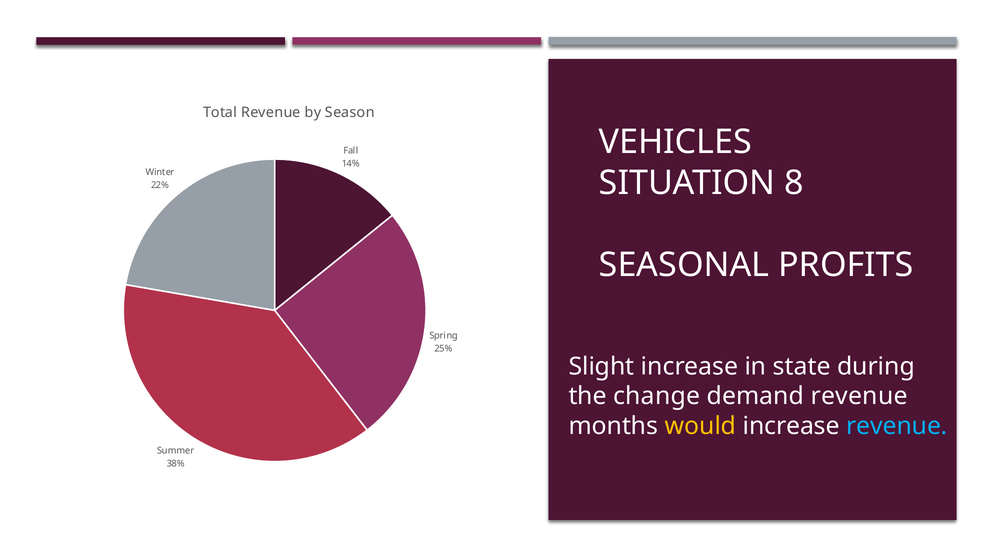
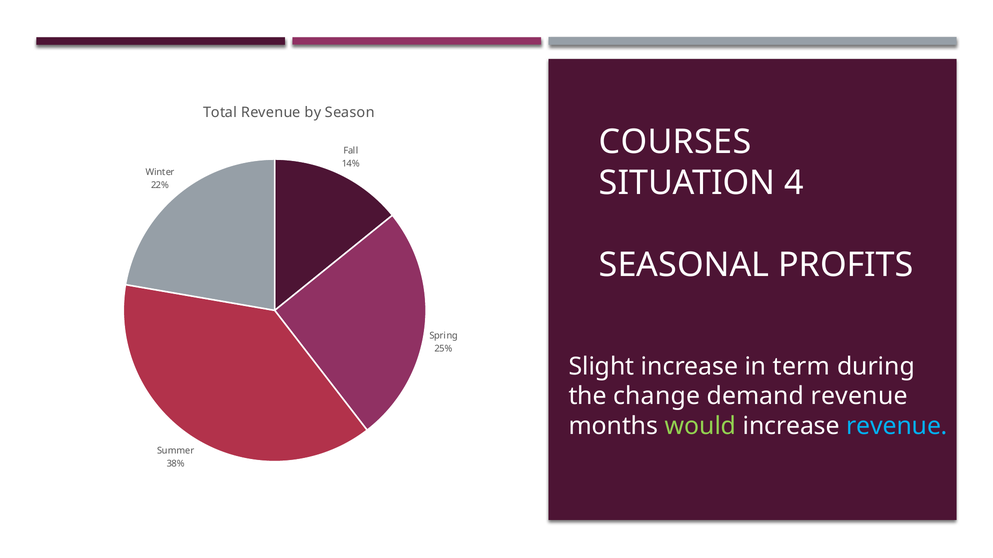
VEHICLES: VEHICLES -> COURSES (675, 142)
8: 8 -> 4 (794, 183)
state: state -> term (802, 367)
would colour: yellow -> light green (700, 426)
